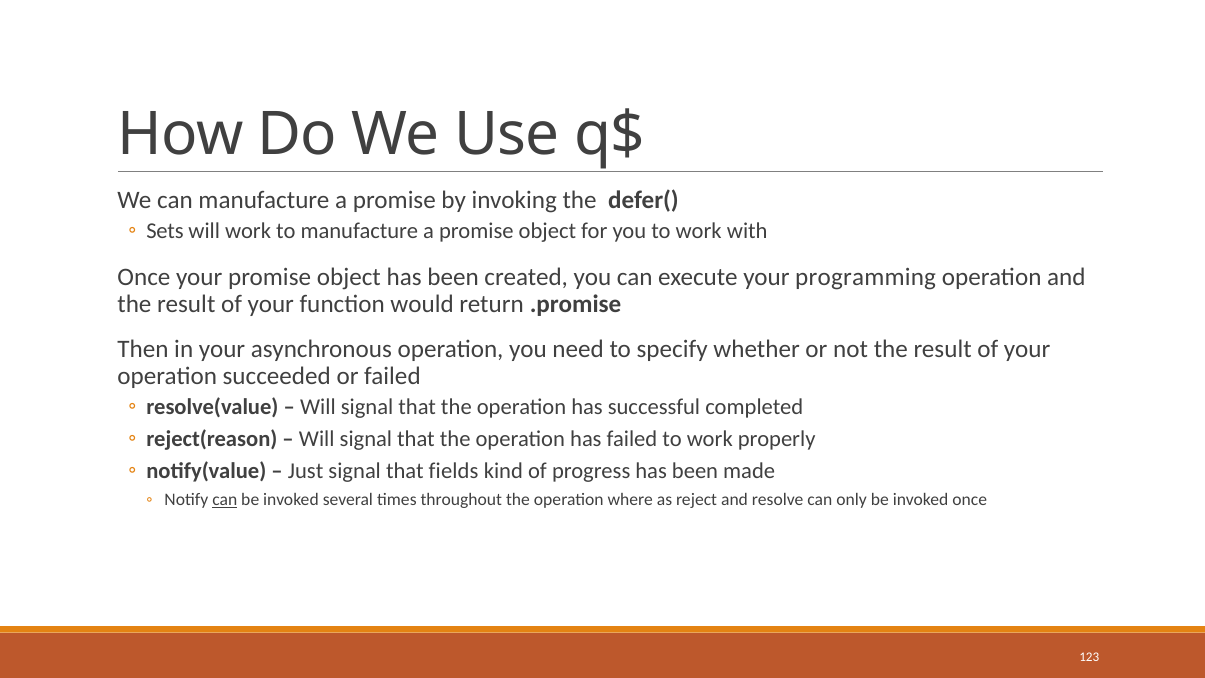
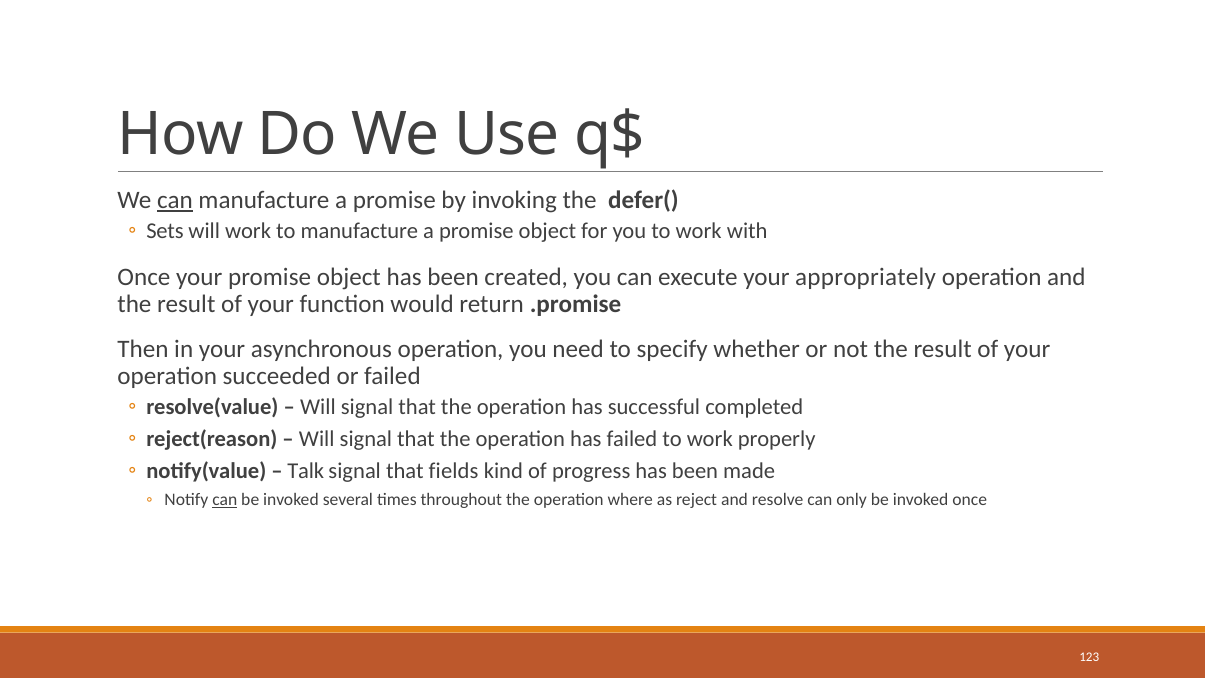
can underline: none -> present (175, 200)
programming: programming -> appropriately (866, 277)
Just: Just -> Talk (306, 471)
